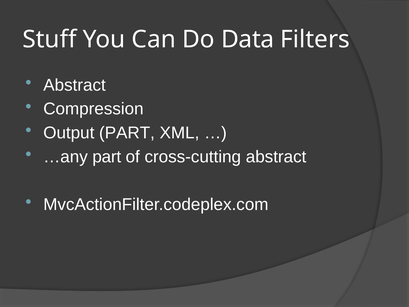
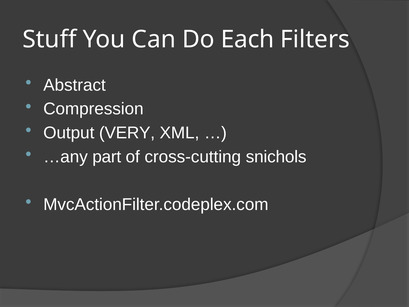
Data: Data -> Each (248, 40)
Output PART: PART -> VERY (127, 133)
cross-cutting abstract: abstract -> snichols (276, 157)
